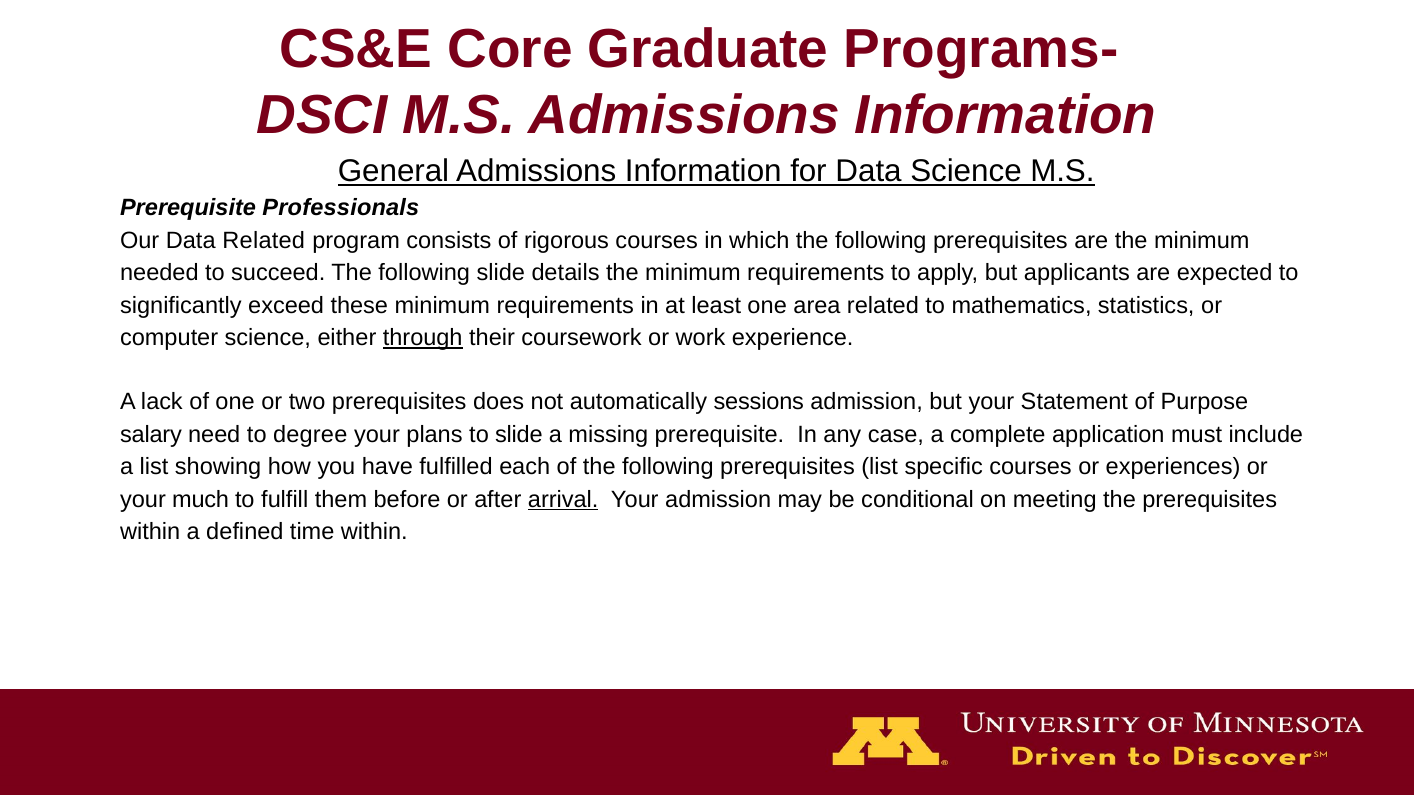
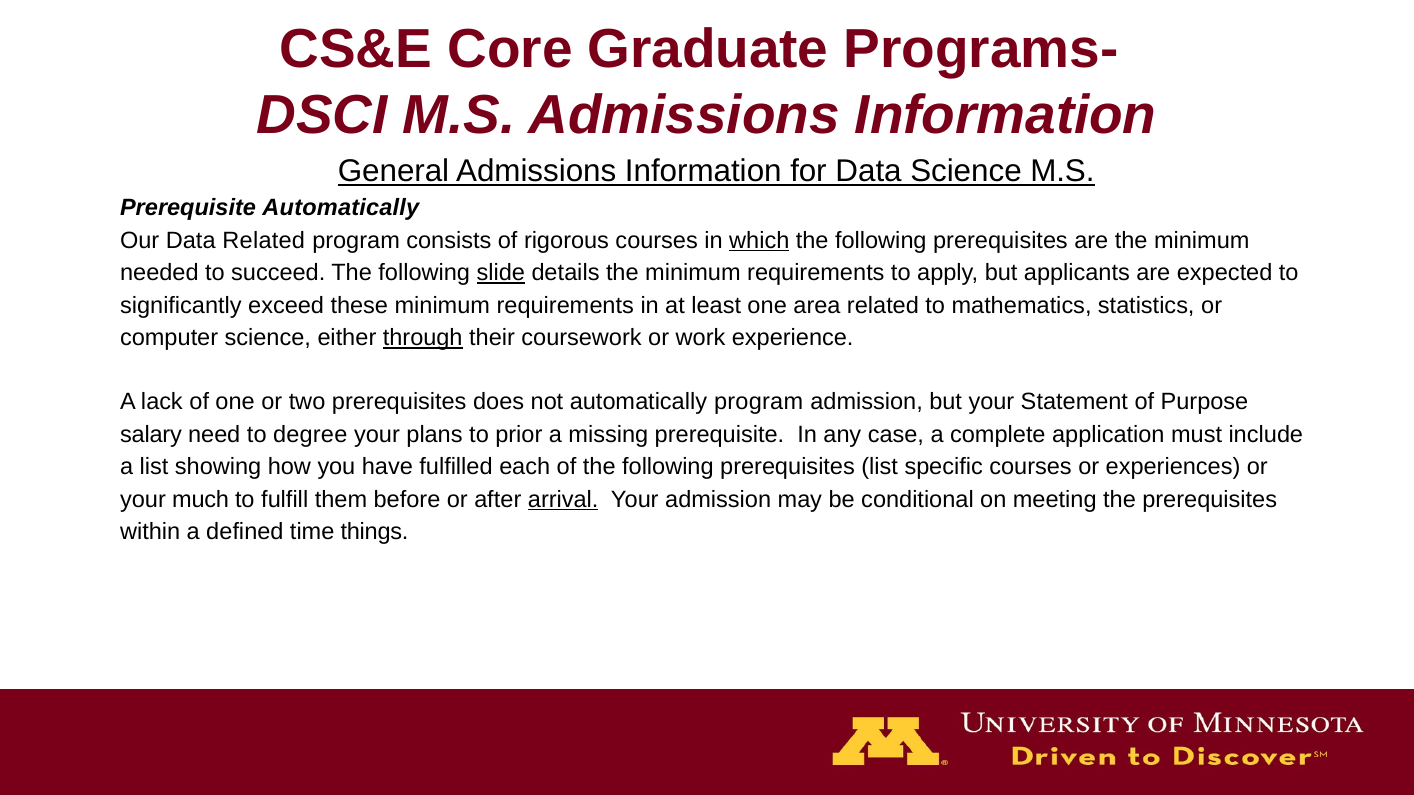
Prerequisite Professionals: Professionals -> Automatically (341, 208)
which underline: none -> present (759, 241)
slide underline: none -> present (501, 273)
automatically sessions: sessions -> program (759, 402)
to slide: slide -> prior (519, 435)
time within: within -> things (374, 532)
